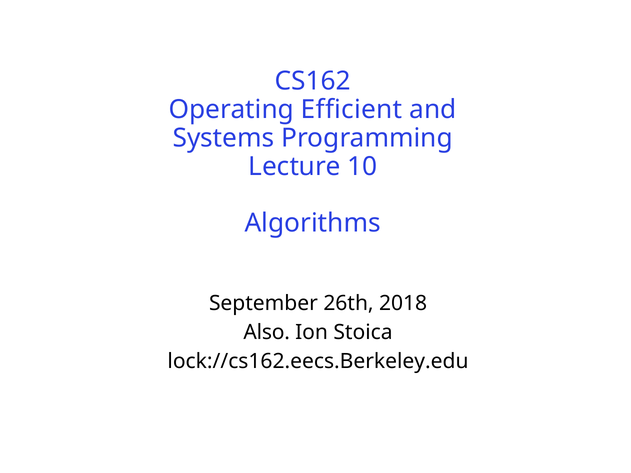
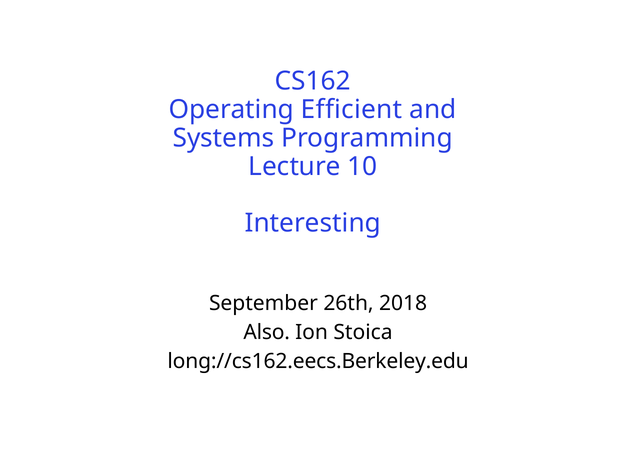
Algorithms: Algorithms -> Interesting (313, 223)
lock://cs162.eecs.Berkeley.edu: lock://cs162.eecs.Berkeley.edu -> long://cs162.eecs.Berkeley.edu (318, 362)
